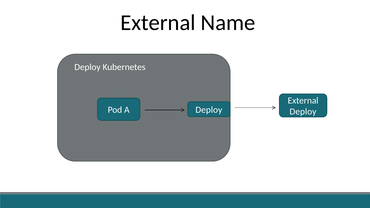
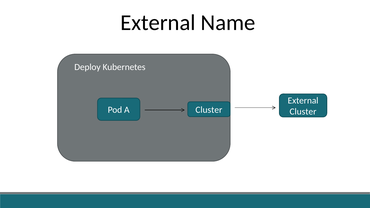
Deploy: Deploy -> Cluster (209, 110)
Deploy: Deploy -> Cluster (303, 112)
